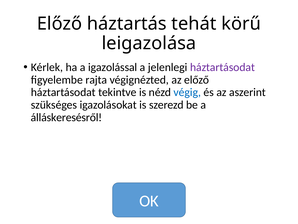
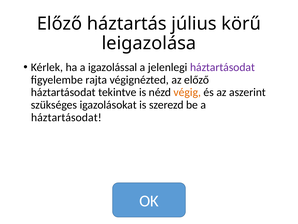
tehát: tehát -> július (194, 24)
végig colour: blue -> orange (187, 92)
álláskeresésről: álláskeresésről -> háztartásodat (66, 117)
